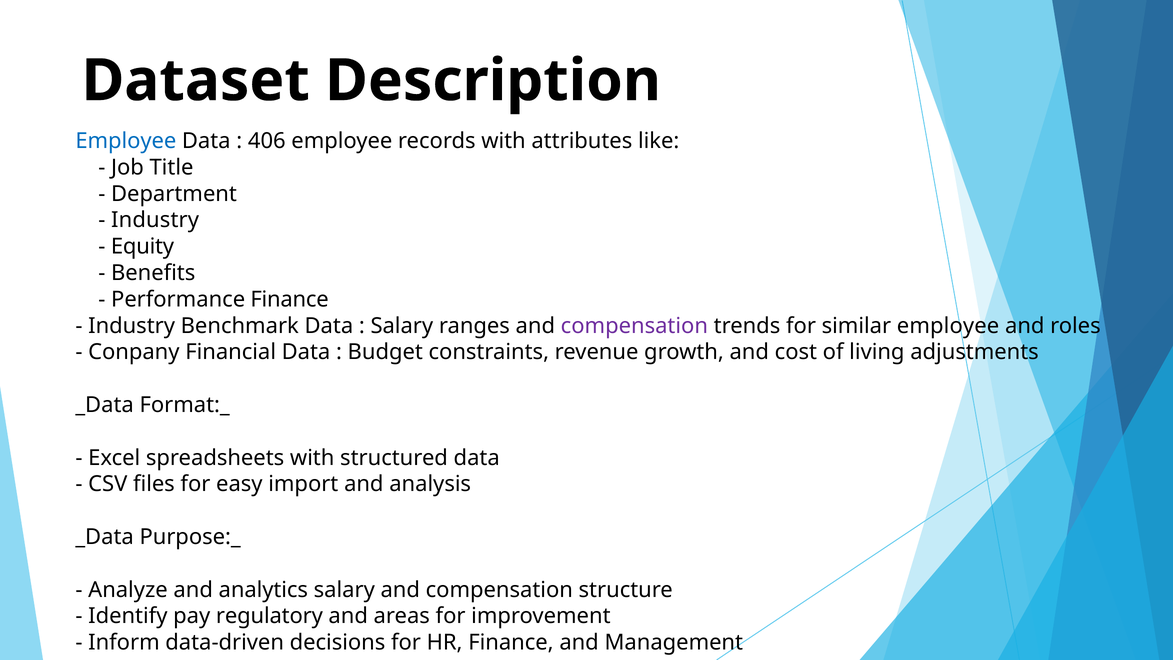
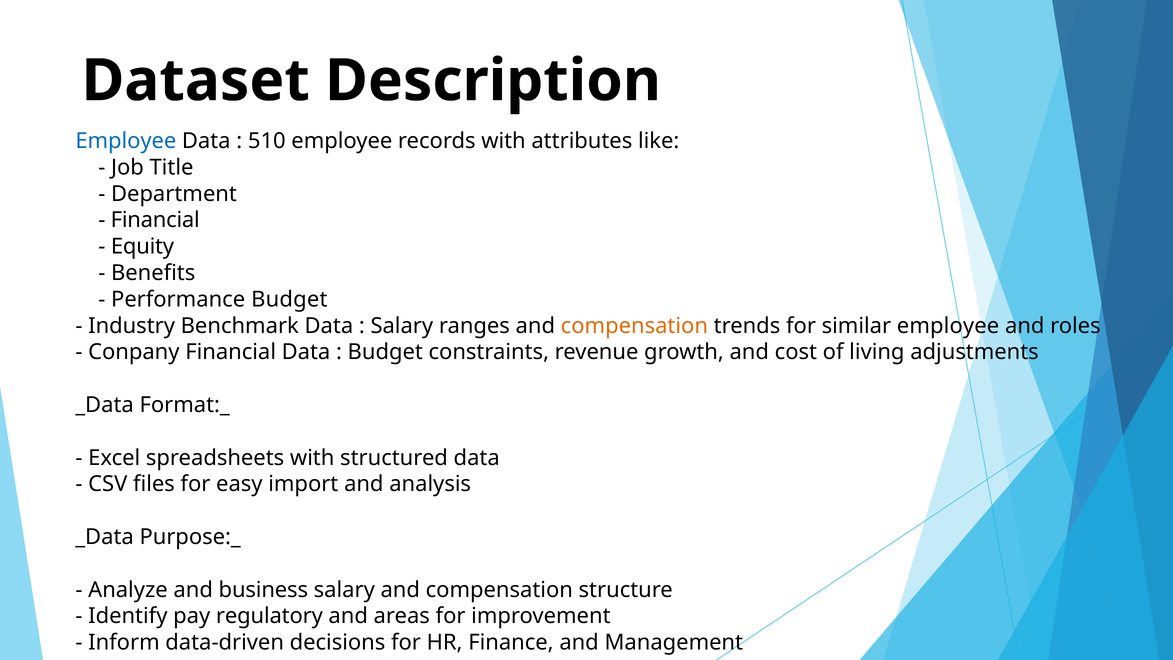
406: 406 -> 510 (267, 141)
Industry: Industry -> Financial (155, 220)
Performance Finance: Finance -> Budget (289, 299)
compensation colour: purple -> orange (634, 326)
analytics: analytics -> business (263, 590)
